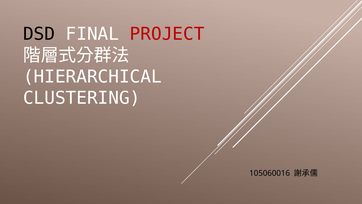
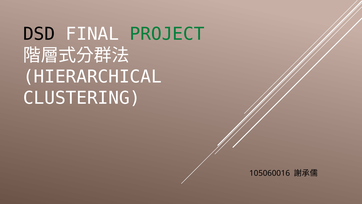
PROJECT colour: red -> green (167, 34)
